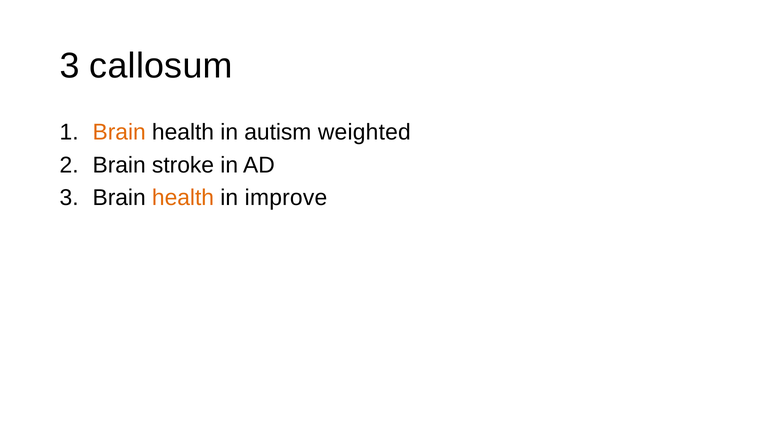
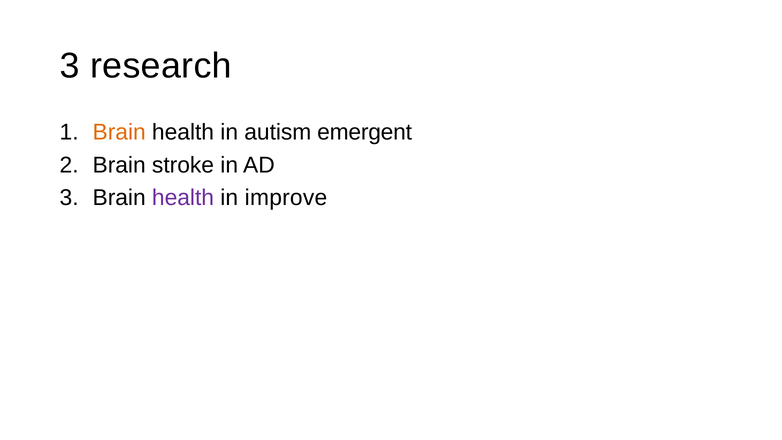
callosum: callosum -> research (161, 66)
weighted: weighted -> emergent (365, 132)
health colour: orange -> purple (183, 198)
